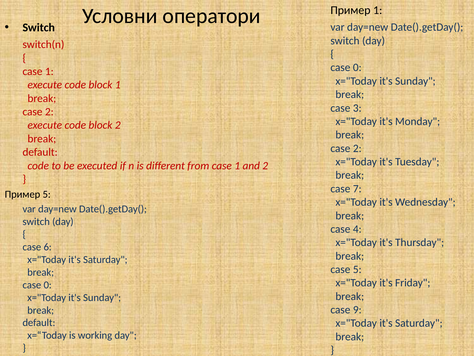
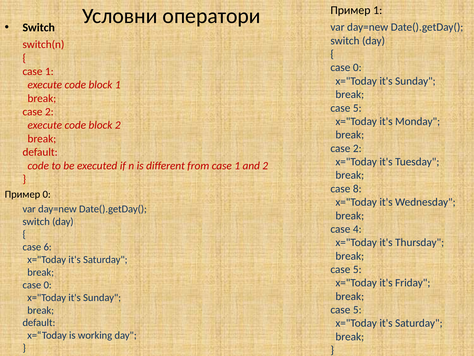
3: 3 -> 5 (357, 108)
7: 7 -> 8 (357, 188)
Пример 5: 5 -> 0 (47, 194)
9: 9 -> 5 (357, 309)
